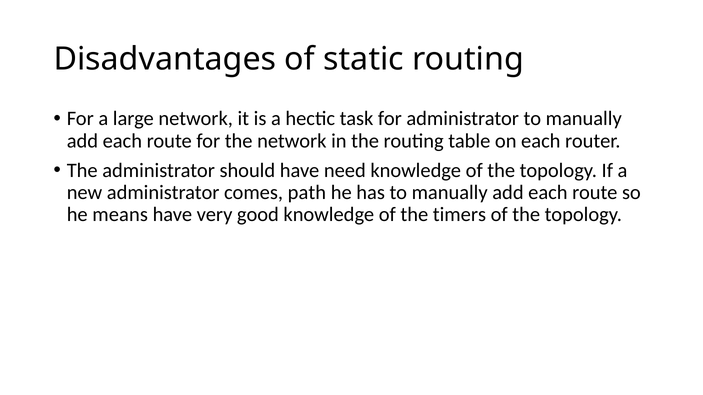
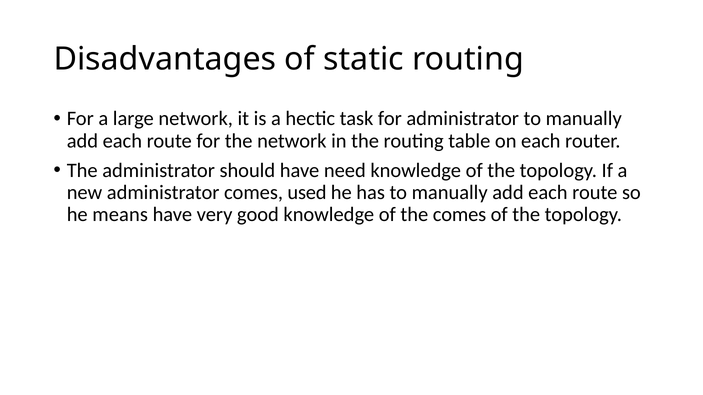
path: path -> used (307, 193)
the timers: timers -> comes (460, 215)
